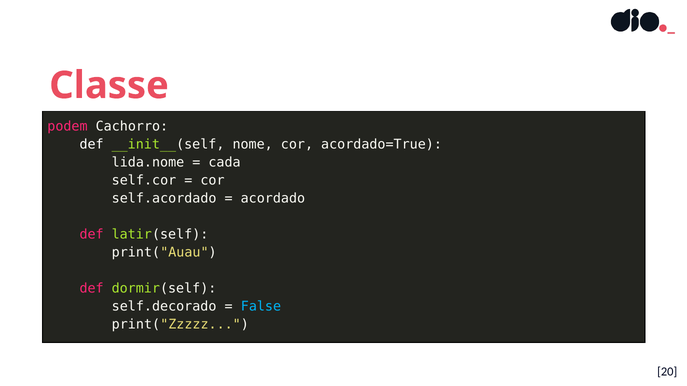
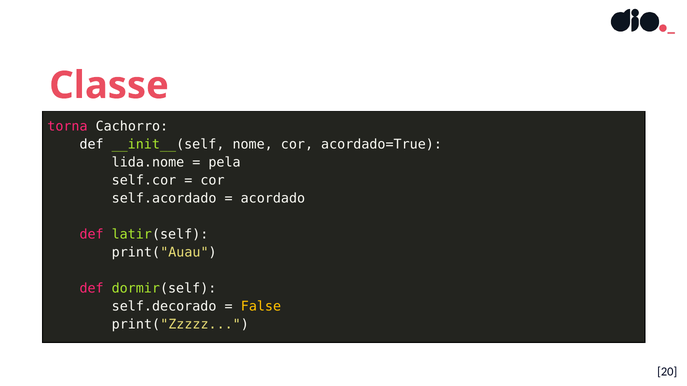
podem: podem -> torna (67, 126)
cada: cada -> pela (225, 163)
False colour: light blue -> yellow (261, 307)
